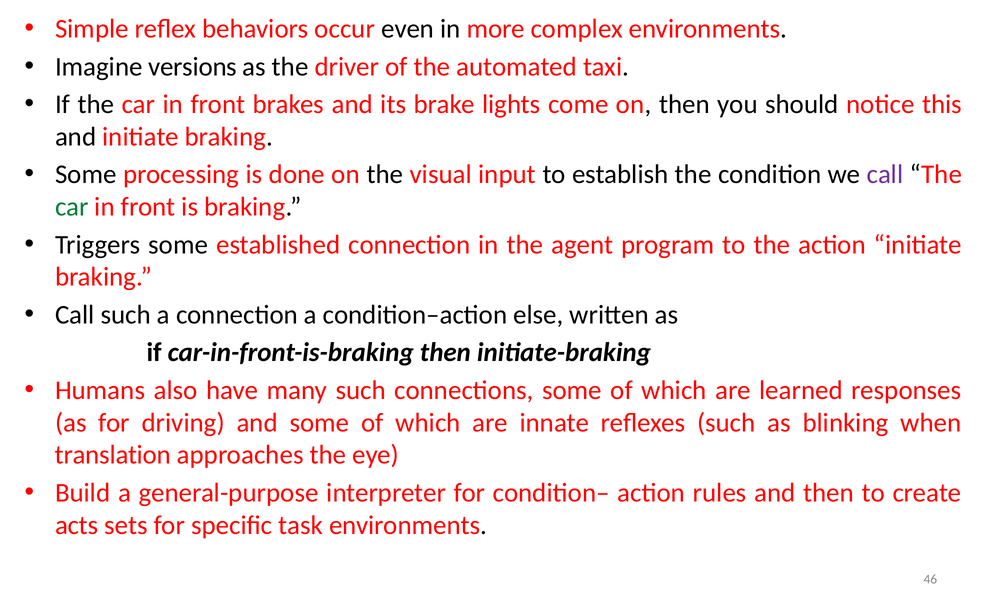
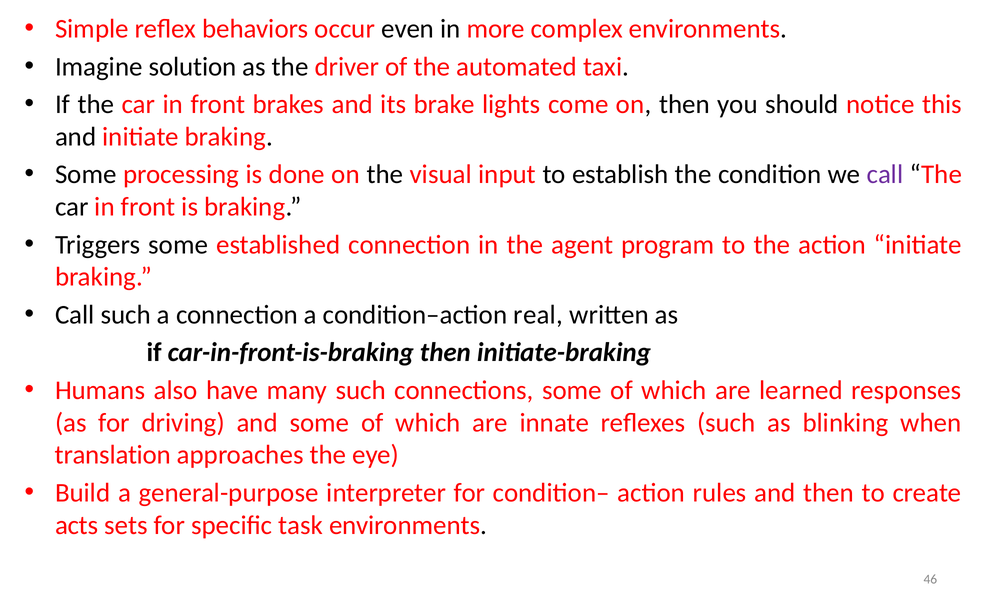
versions: versions -> solution (193, 67)
car colour: green -> black (72, 207)
else: else -> real (538, 315)
